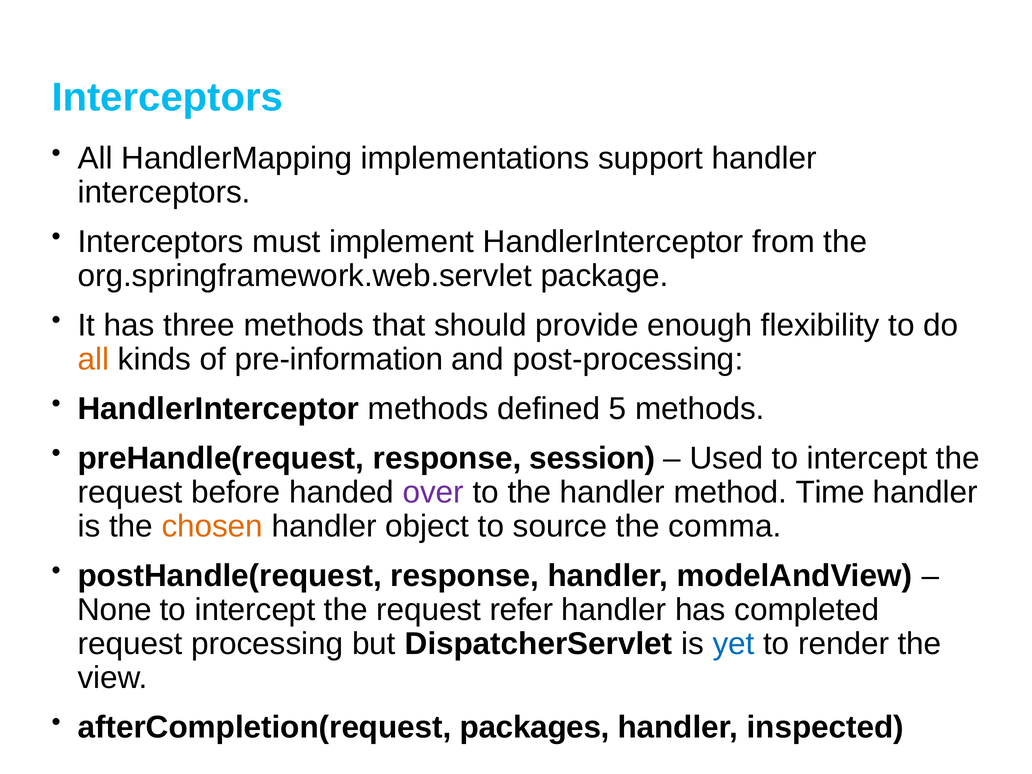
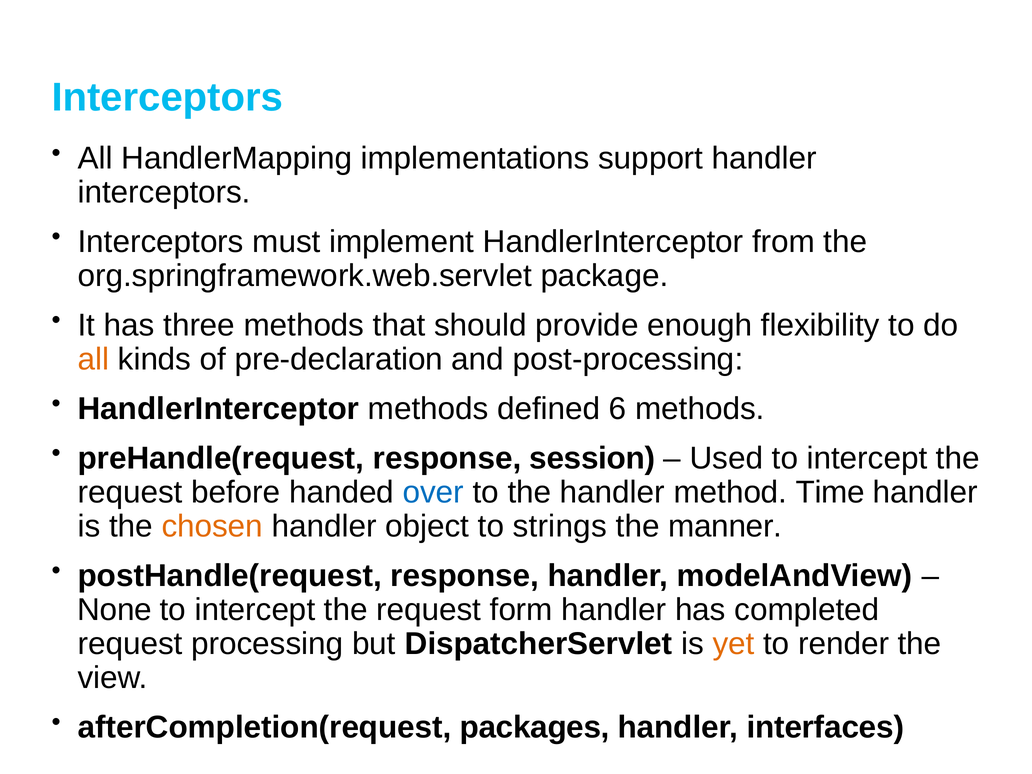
pre-information: pre-information -> pre-declaration (339, 359)
5: 5 -> 6 (618, 409)
over colour: purple -> blue (433, 492)
source: source -> strings (560, 526)
comma: comma -> manner (725, 526)
refer: refer -> form (521, 610)
yet colour: blue -> orange (734, 644)
inspected: inspected -> interfaces (825, 727)
